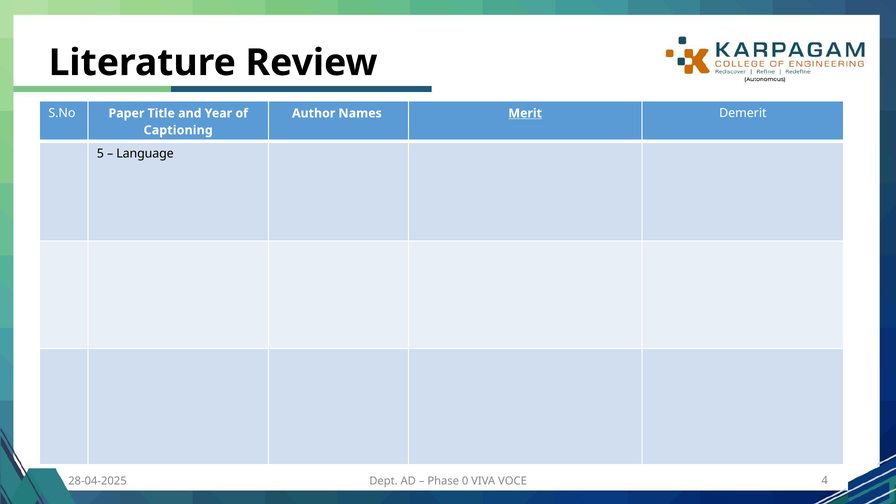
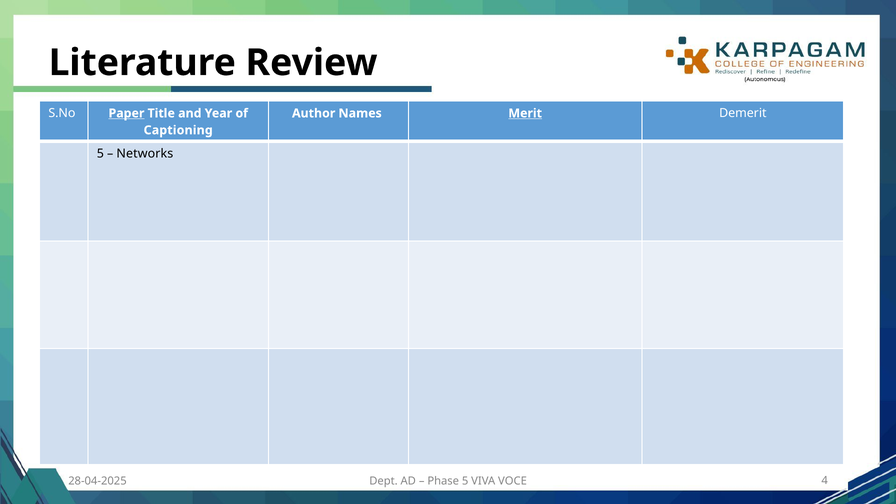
Paper underline: none -> present (126, 113)
Language: Language -> Networks (145, 154)
Phase 0: 0 -> 5 (465, 481)
